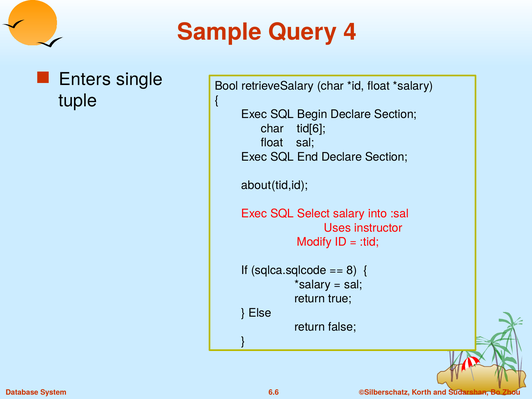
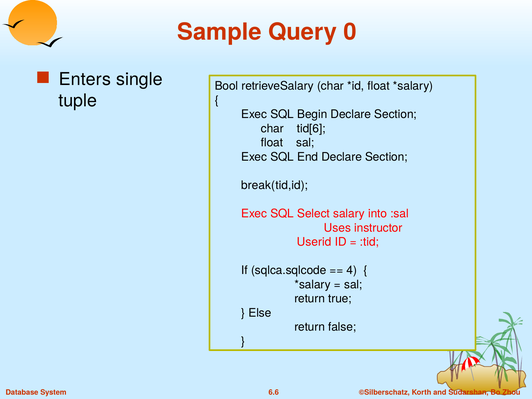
4: 4 -> 0 (350, 32)
about(tid,id: about(tid,id -> break(tid,id (275, 185)
Modify: Modify -> Userid (314, 242)
8: 8 -> 4 (352, 270)
